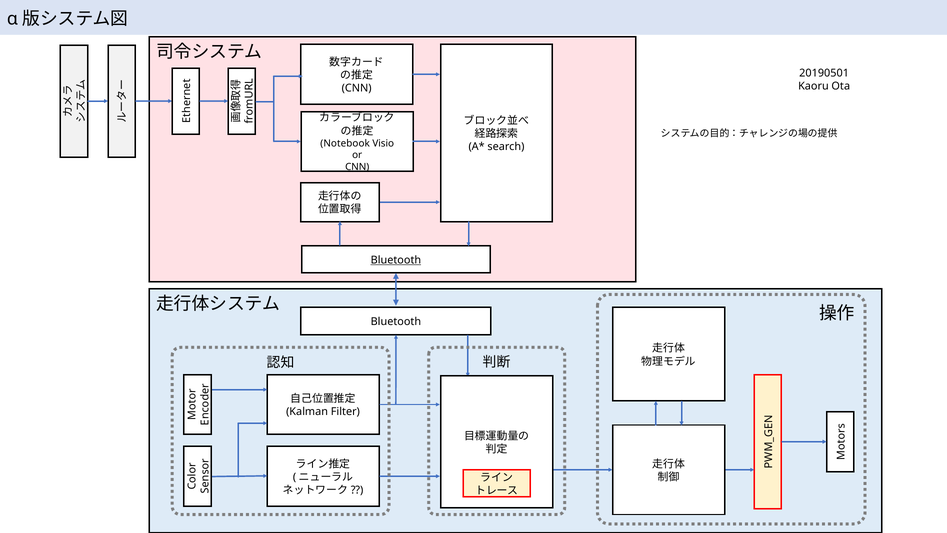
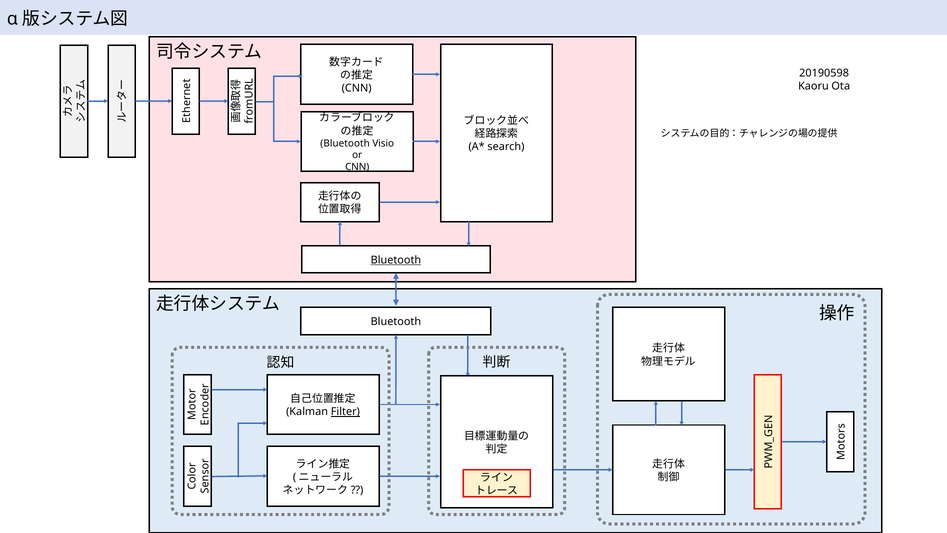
20190501: 20190501 -> 20190598 (824, 73)
Notebook: Notebook -> Bluetooth (345, 143)
Filter underline: none -> present (345, 412)
